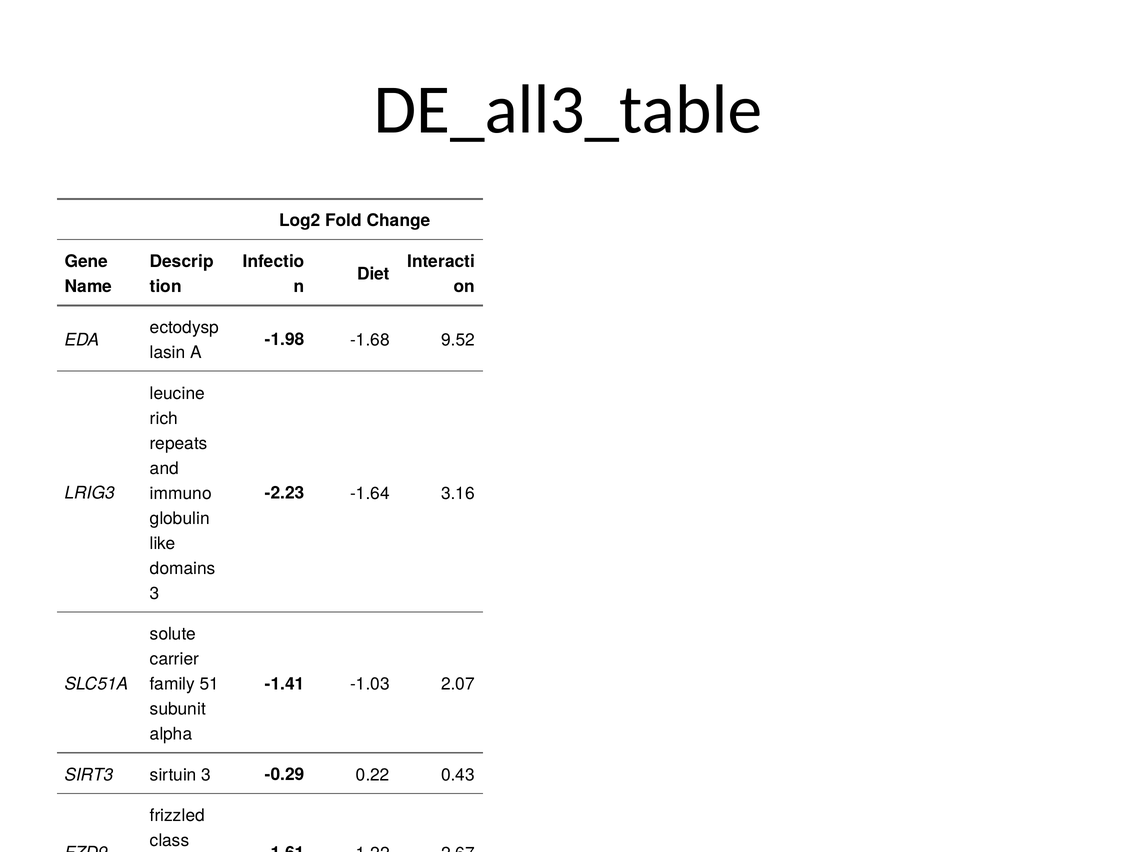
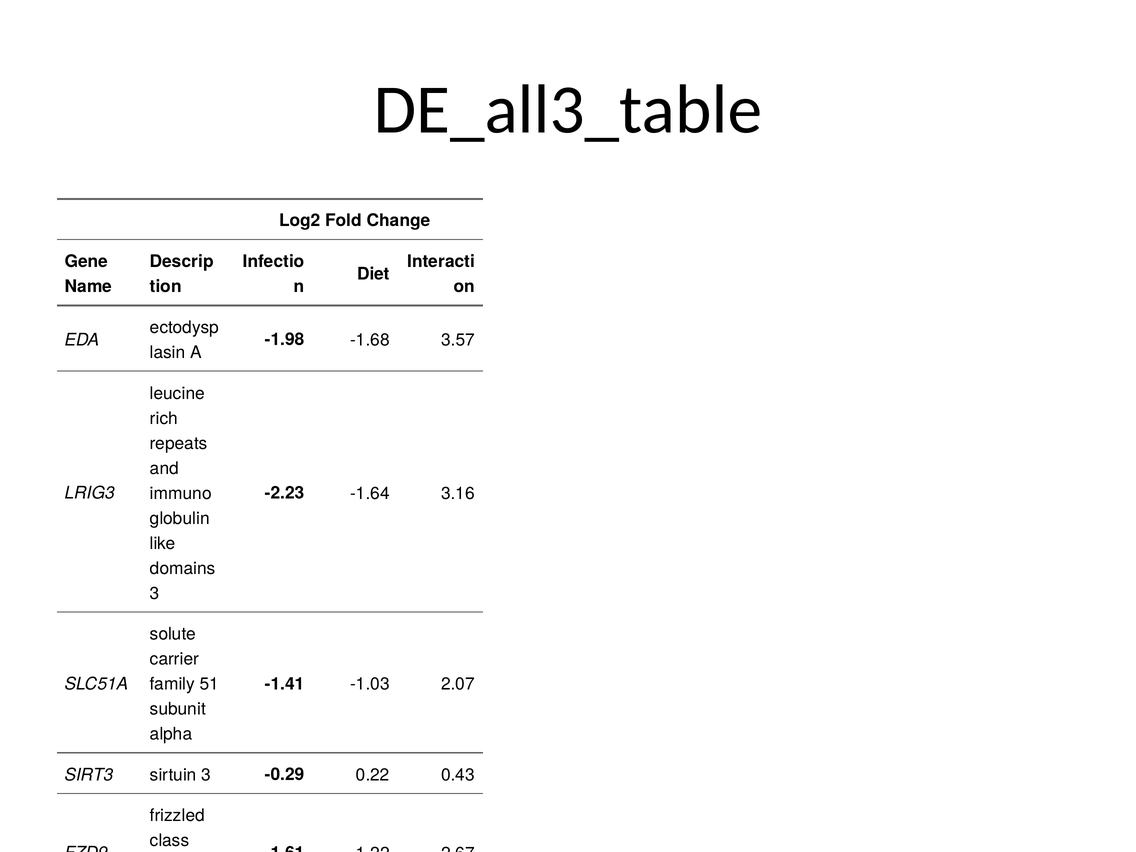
9.52: 9.52 -> 3.57 (458, 340)
